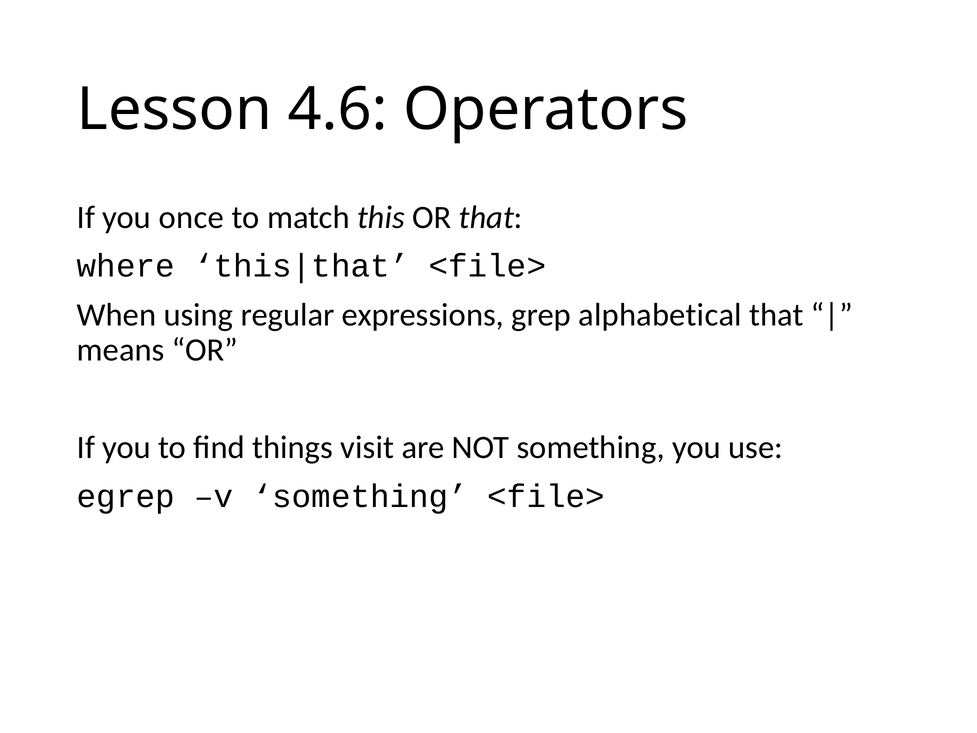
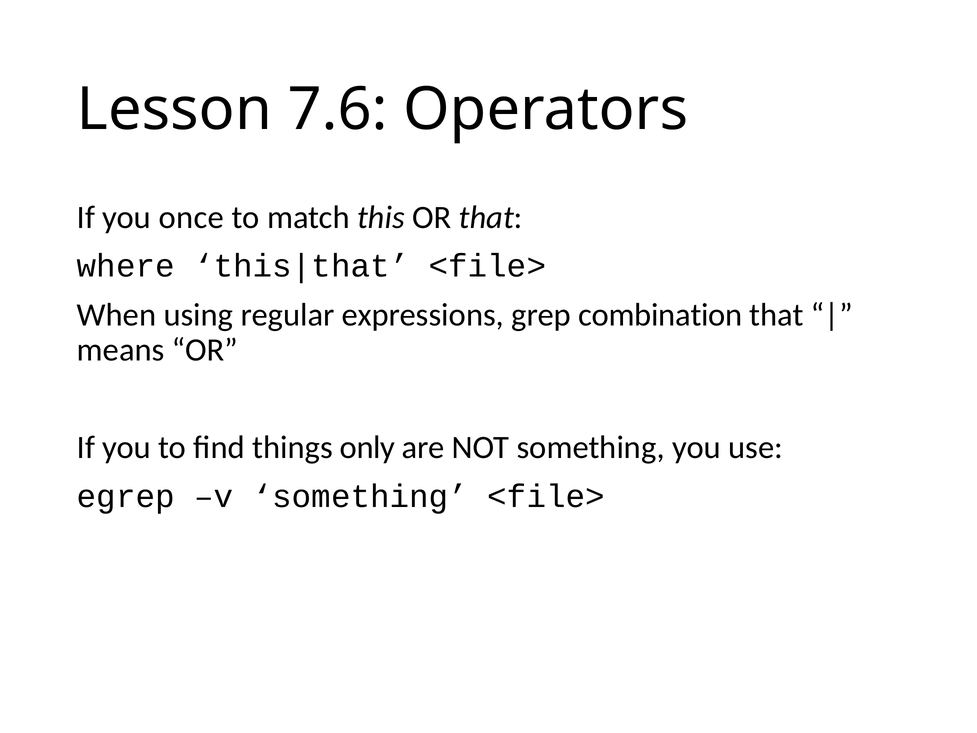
4.6: 4.6 -> 7.6 (338, 109)
alphabetical: alphabetical -> combination (660, 315)
visit: visit -> only (367, 447)
